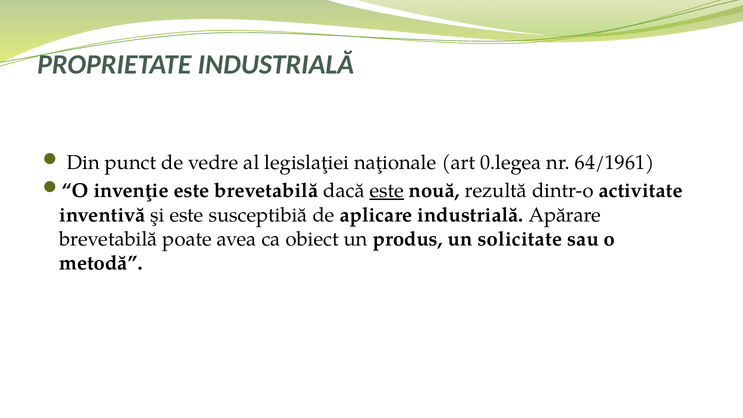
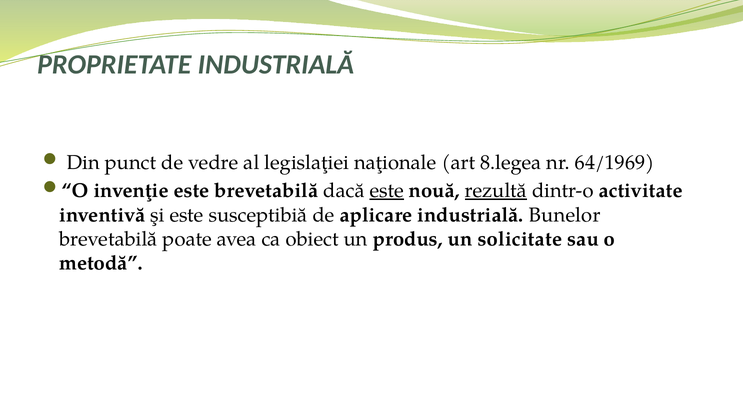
0.legea: 0.legea -> 8.legea (511, 162)
64/1961: 64/1961 -> 64/1969 (615, 162)
rezultă underline: none -> present (496, 191)
Apărare: Apărare -> Bunelor (565, 215)
